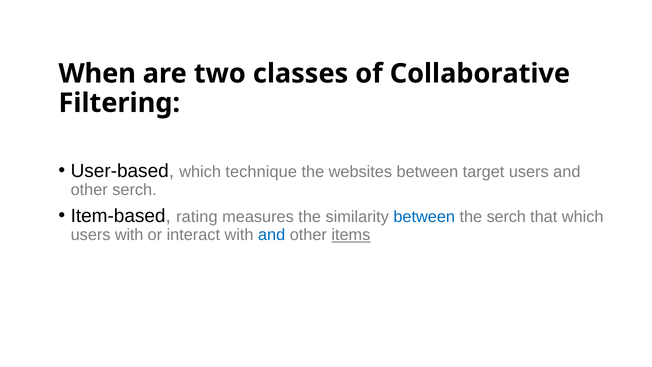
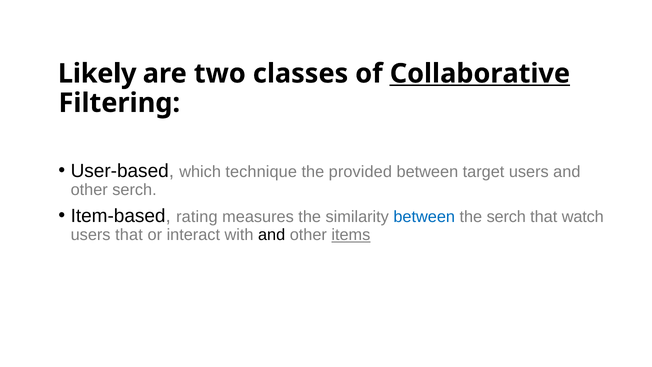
When: When -> Likely (97, 74)
Collaborative underline: none -> present (480, 74)
websites: websites -> provided (360, 172)
that which: which -> watch (583, 217)
users with: with -> that (129, 235)
and colour: blue -> black (272, 235)
